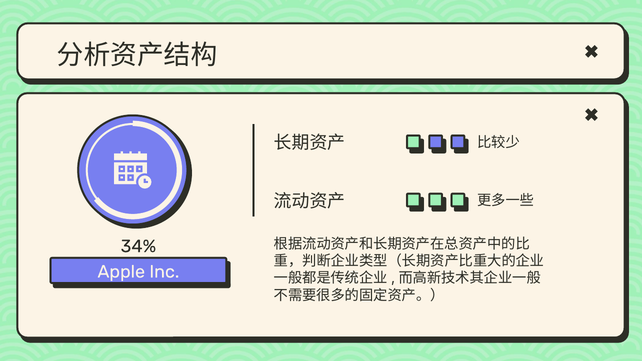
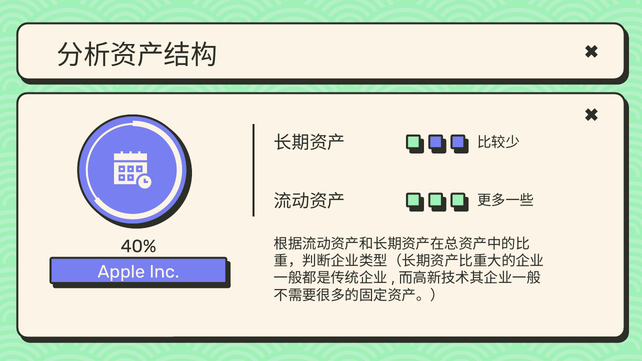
34%: 34% -> 40% (138, 246)
